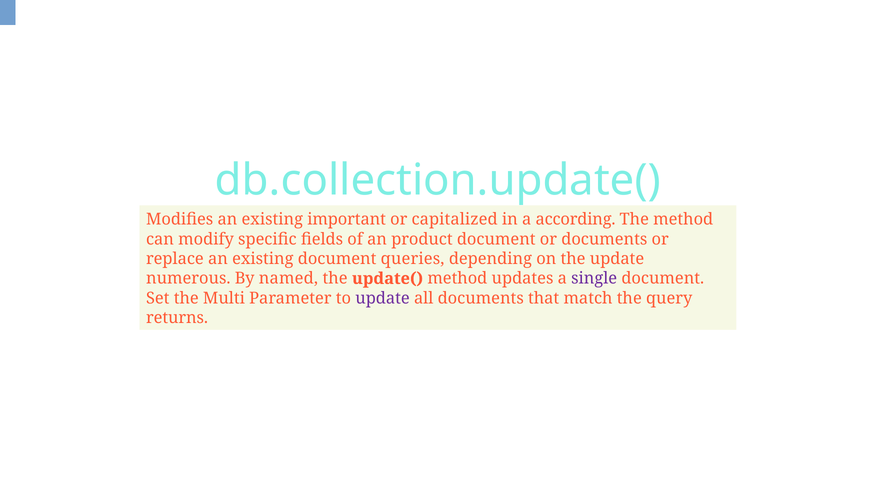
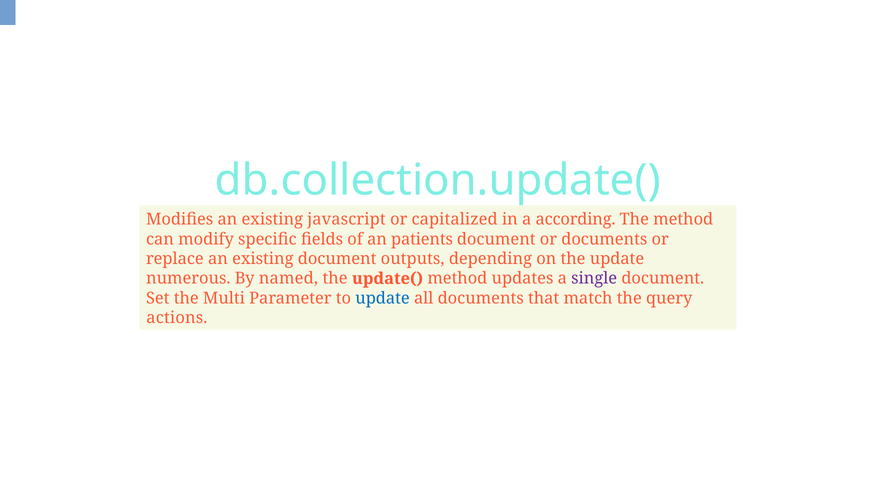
important: important -> javascript (347, 220)
product: product -> patients (422, 240)
queries: queries -> outputs (413, 259)
update colour: purple -> blue (383, 299)
returns: returns -> actions (177, 318)
